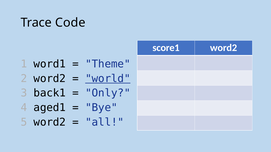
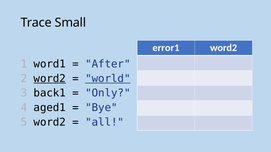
Code: Code -> Small (70, 23)
score1: score1 -> error1 (166, 48)
Theme: Theme -> After (108, 64)
word2 underline: none -> present (50, 79)
